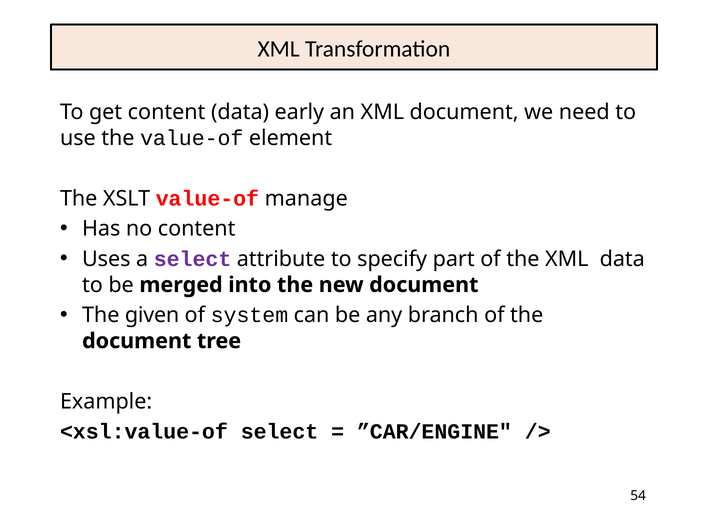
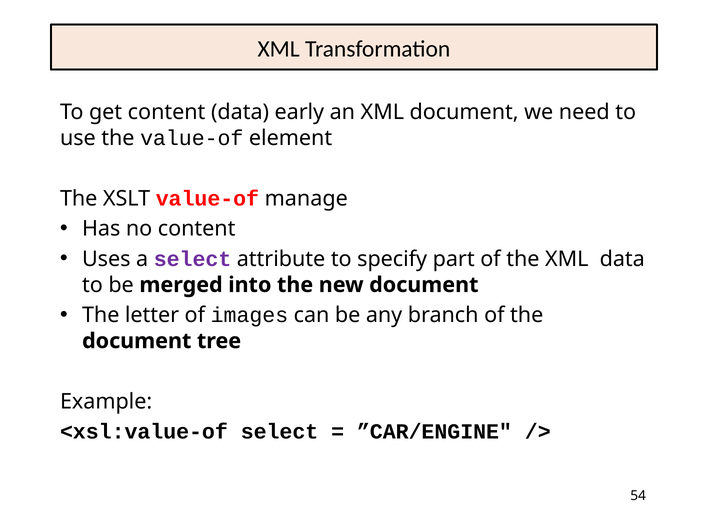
given: given -> letter (152, 315)
system: system -> images (249, 315)
